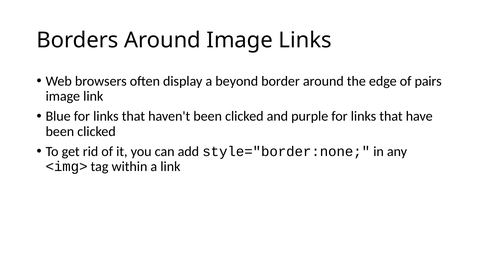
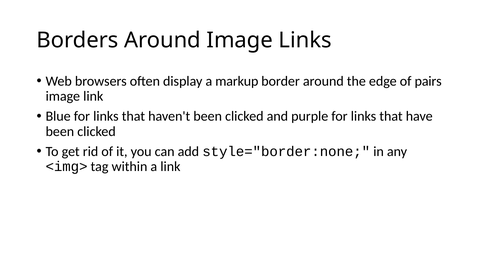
beyond: beyond -> markup (237, 81)
